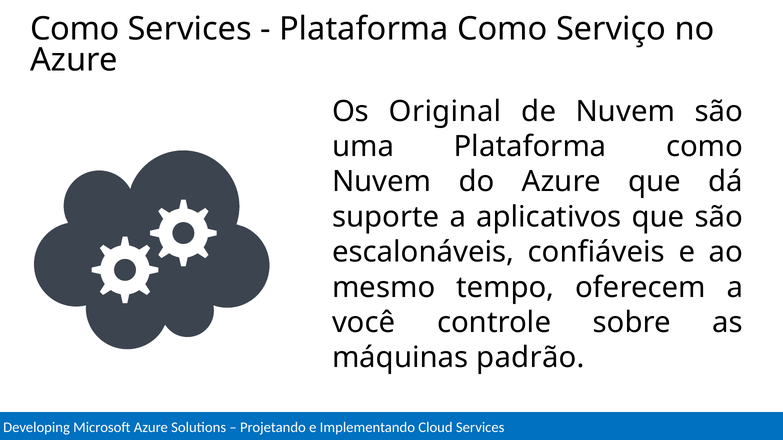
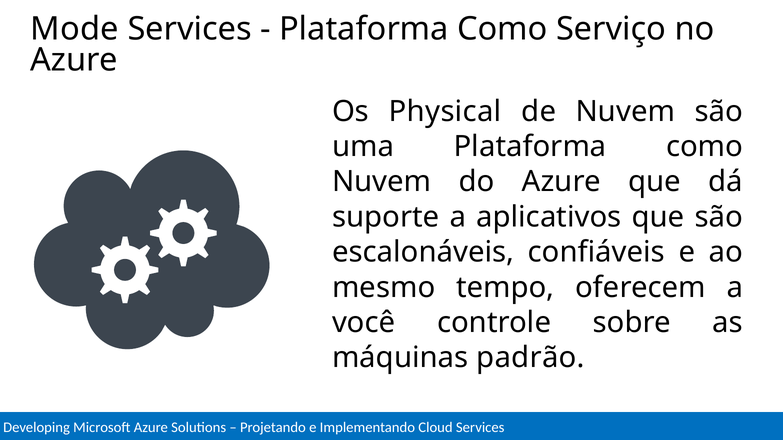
Como: Como -> Mode (75, 29)
Original: Original -> Physical (445, 112)
